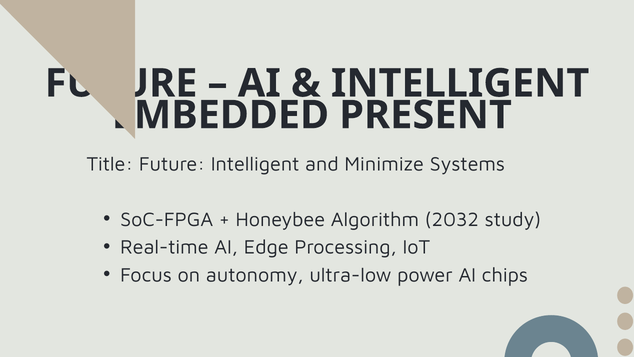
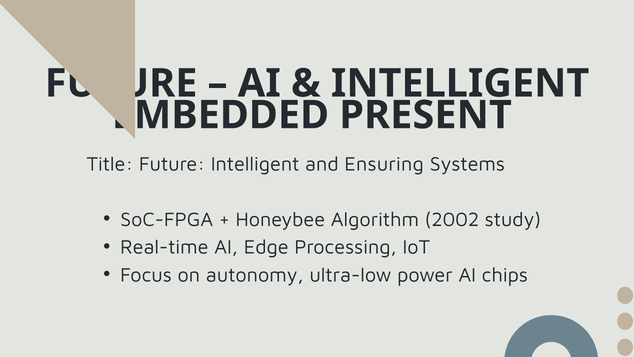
Minimize: Minimize -> Ensuring (384, 164)
2032: 2032 -> 2002 (452, 219)
